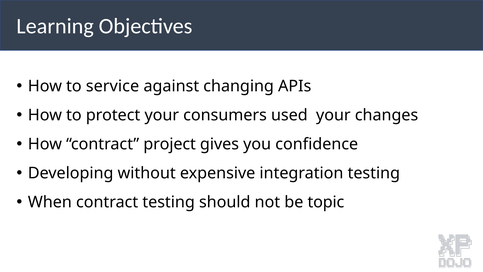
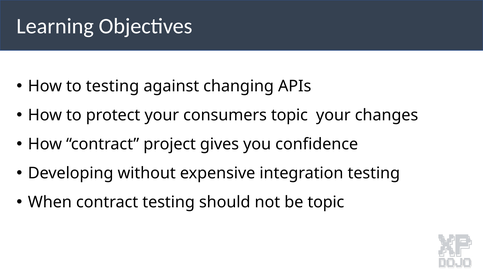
to service: service -> testing (112, 86)
consumers used: used -> topic (289, 115)
